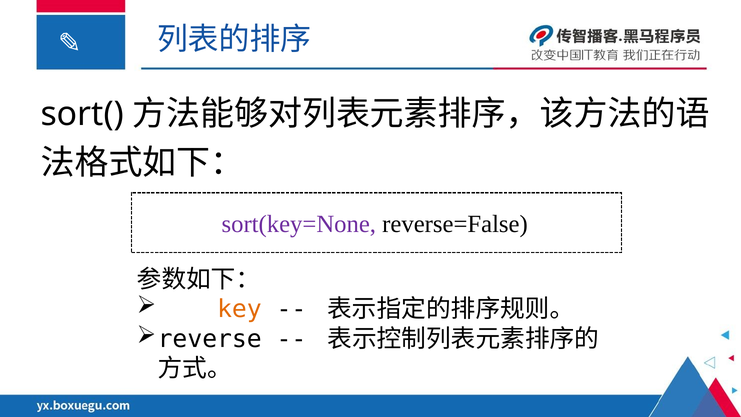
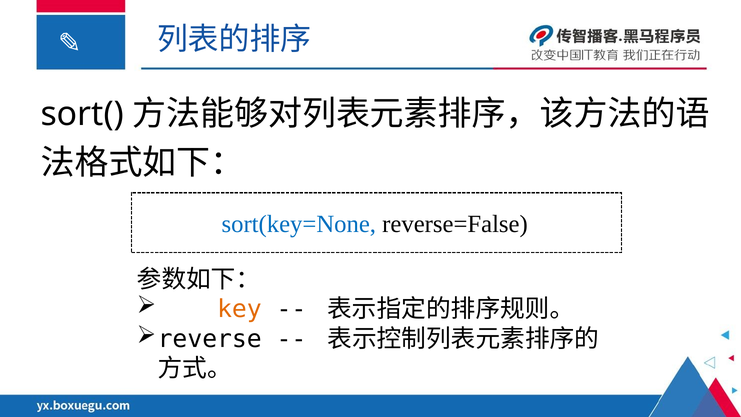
sort(key=None colour: purple -> blue (299, 224)
